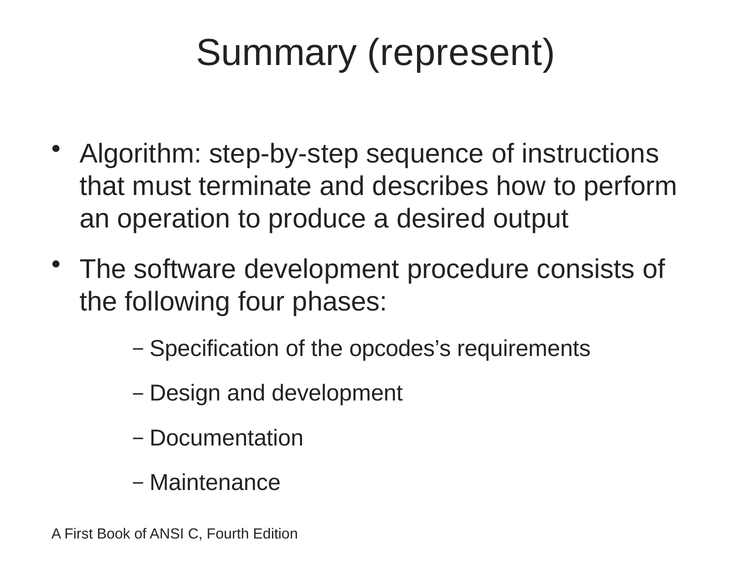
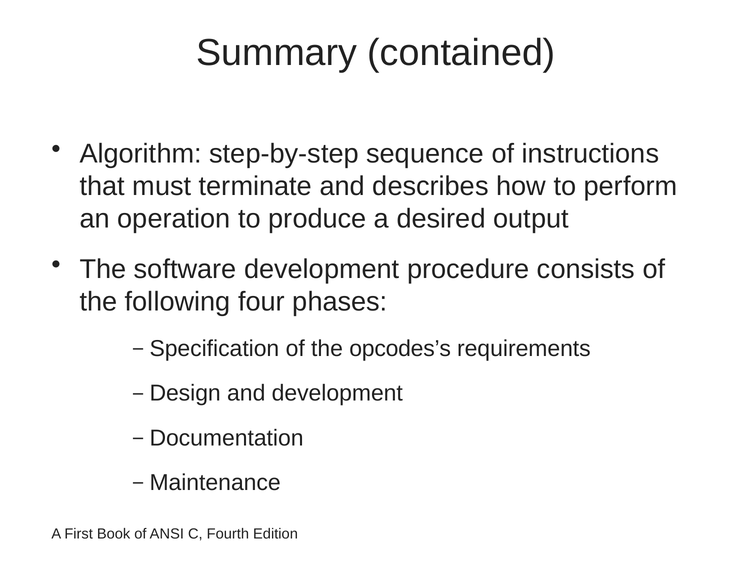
represent: represent -> contained (461, 53)
